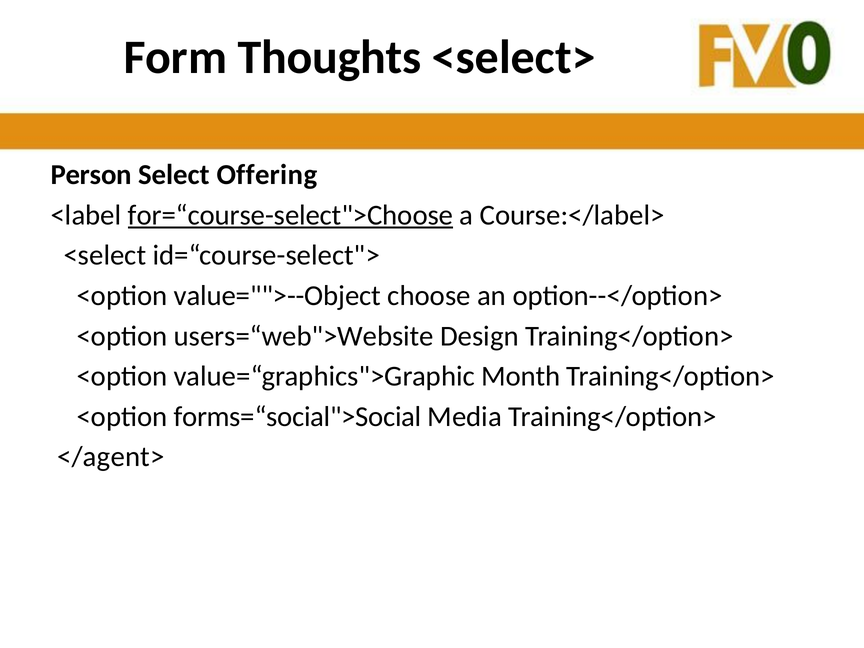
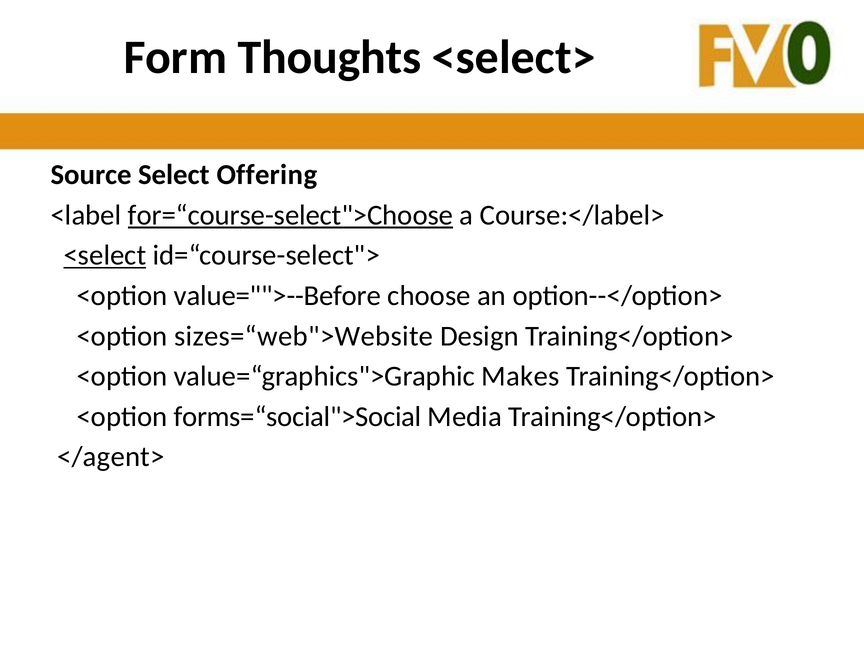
Person: Person -> Source (91, 175)
<select underline: none -> present (105, 255)
value="">--Object: value="">--Object -> value="">--Before (277, 296)
users=“web">Website: users=“web">Website -> sizes=“web">Website (304, 336)
Month: Month -> Makes (521, 376)
